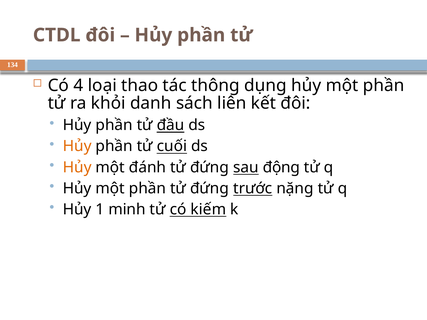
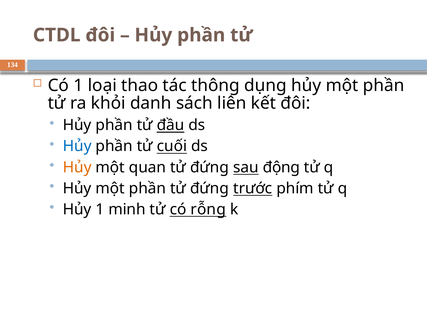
Có 4: 4 -> 1 (78, 86)
Hủy colour: orange -> blue (77, 146)
đánh: đánh -> quan (147, 167)
nặng: nặng -> phím (295, 188)
kiếm: kiếm -> rỗng (208, 210)
